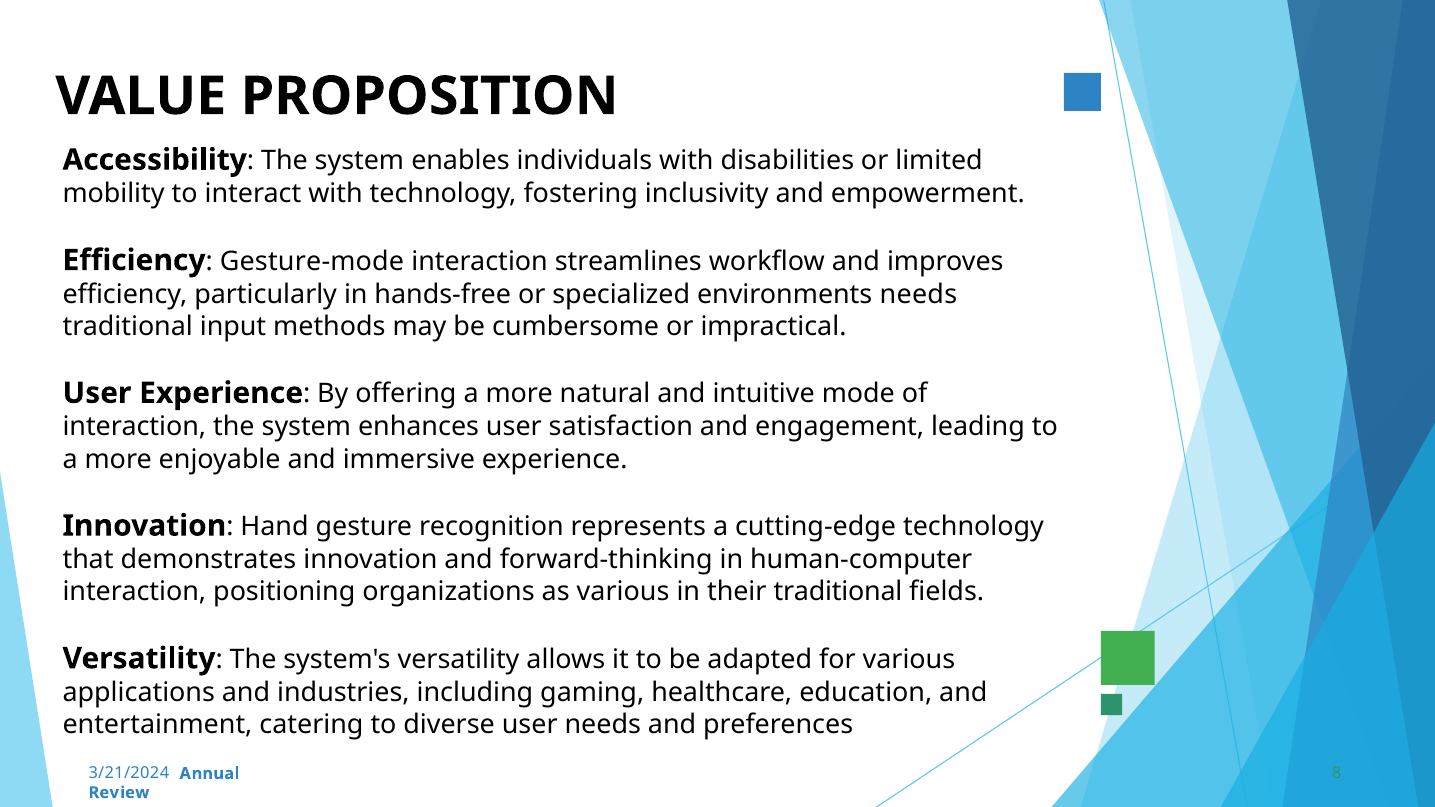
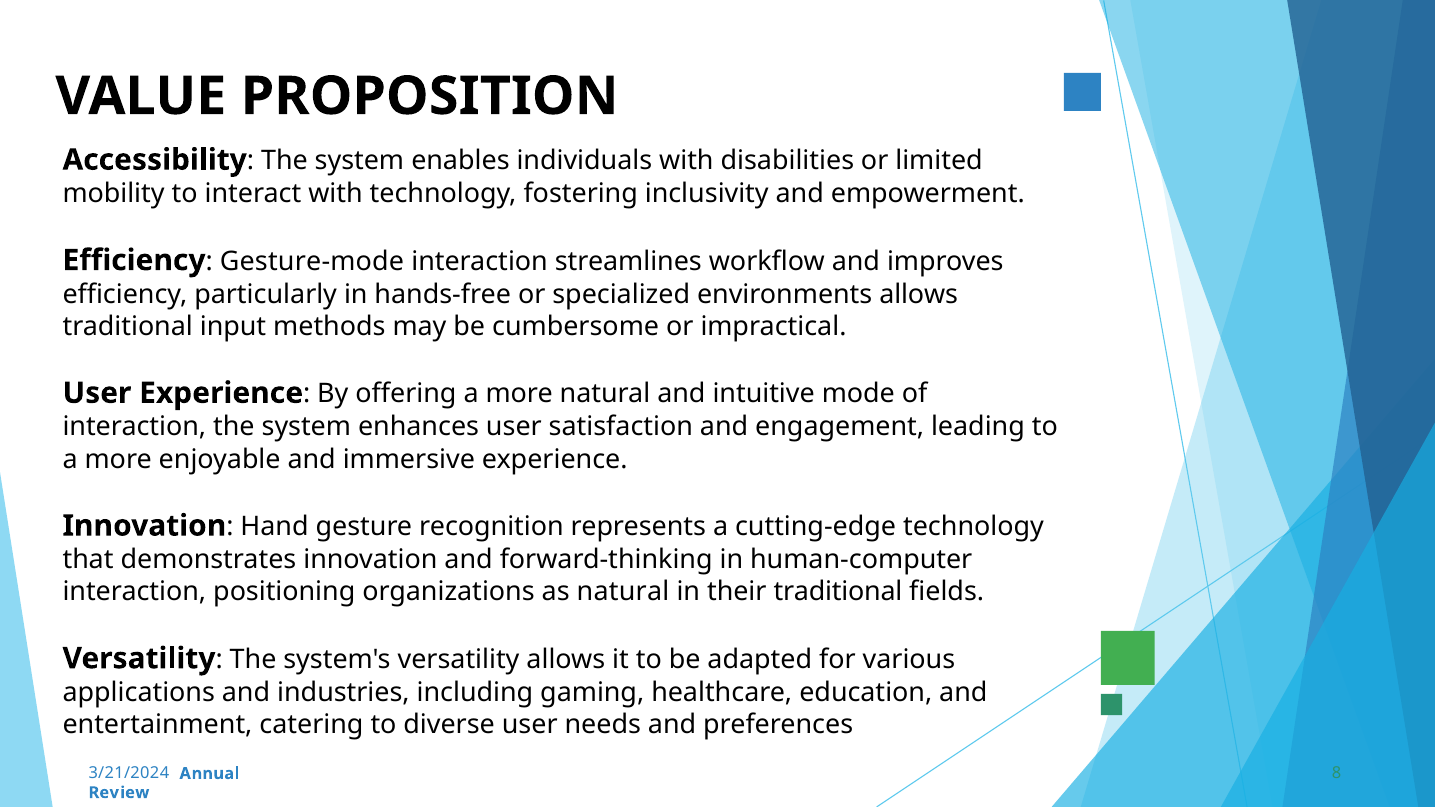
environments needs: needs -> allows (919, 294)
as various: various -> natural (623, 592)
